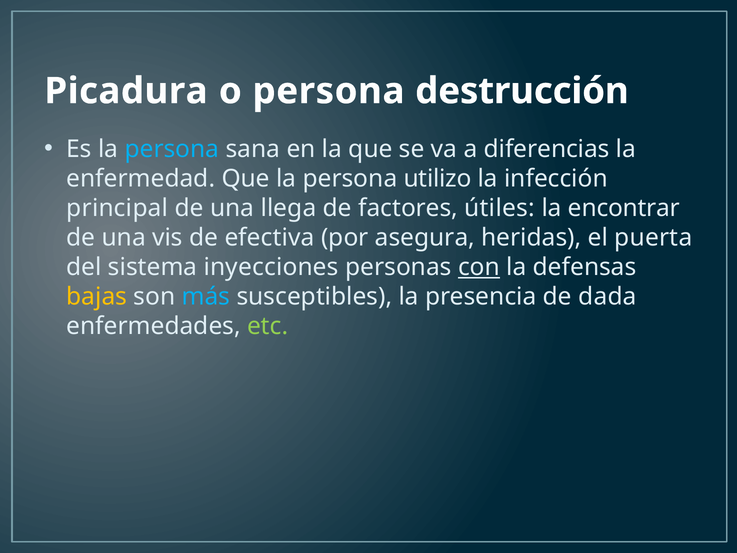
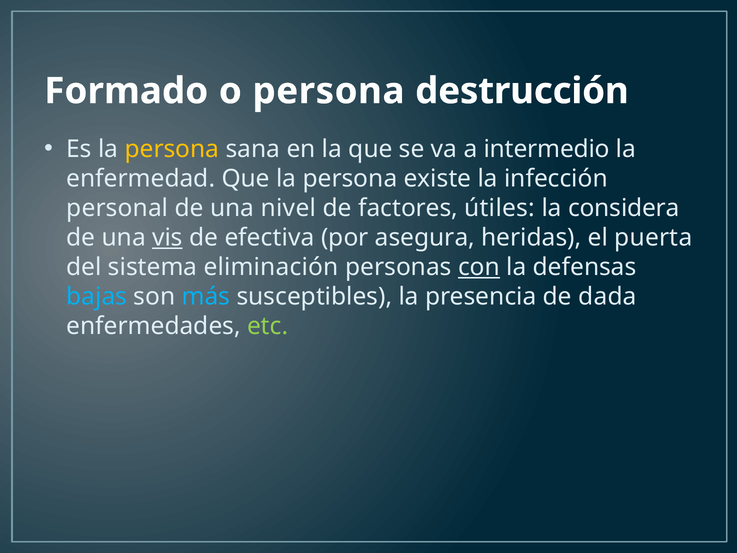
Picadura: Picadura -> Formado (126, 91)
persona colour: light blue -> yellow (172, 149)
diferencias: diferencias -> intermedio (547, 149)
utilizo: utilizo -> existe (437, 179)
principal: principal -> personal (117, 208)
llega: llega -> nivel (288, 208)
encontrar: encontrar -> considera (624, 208)
vis underline: none -> present (167, 238)
inyecciones: inyecciones -> eliminación (271, 267)
bajas colour: yellow -> light blue (97, 297)
